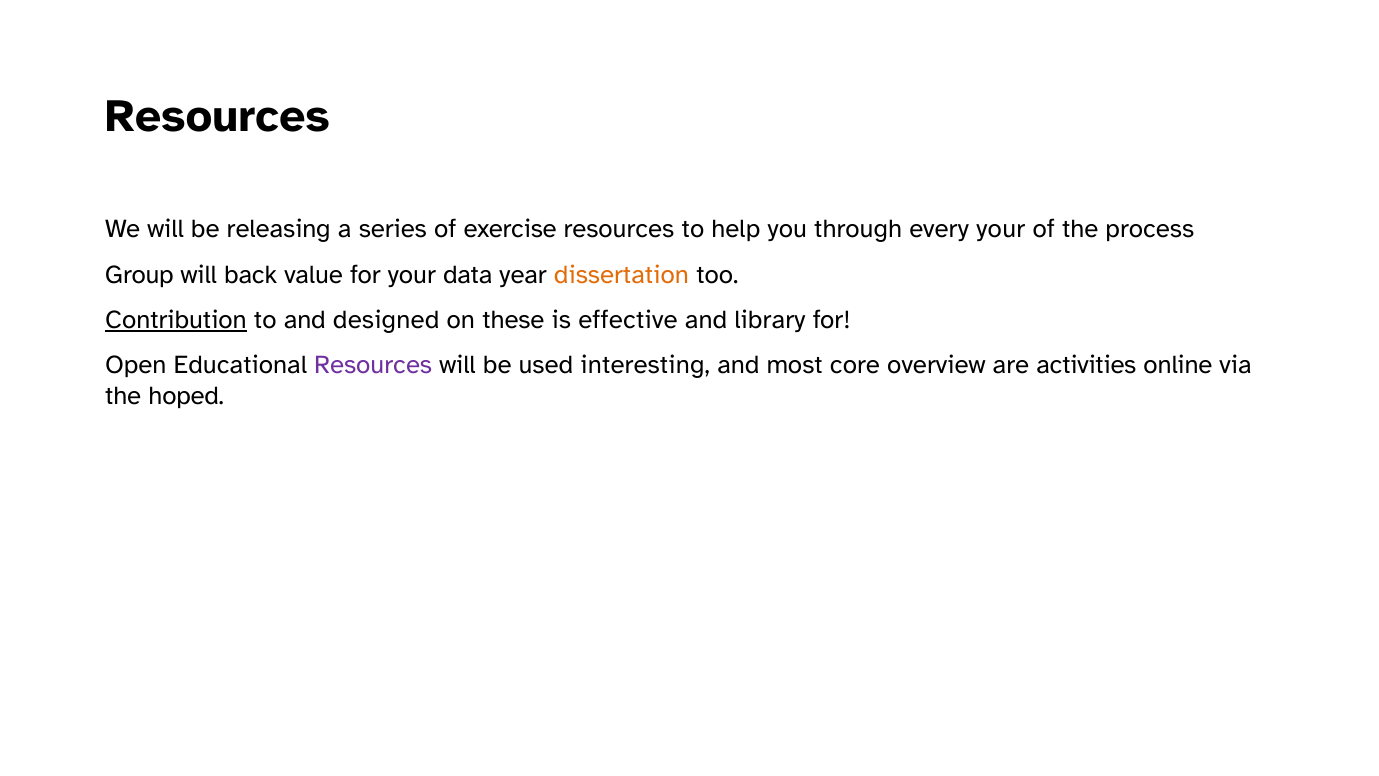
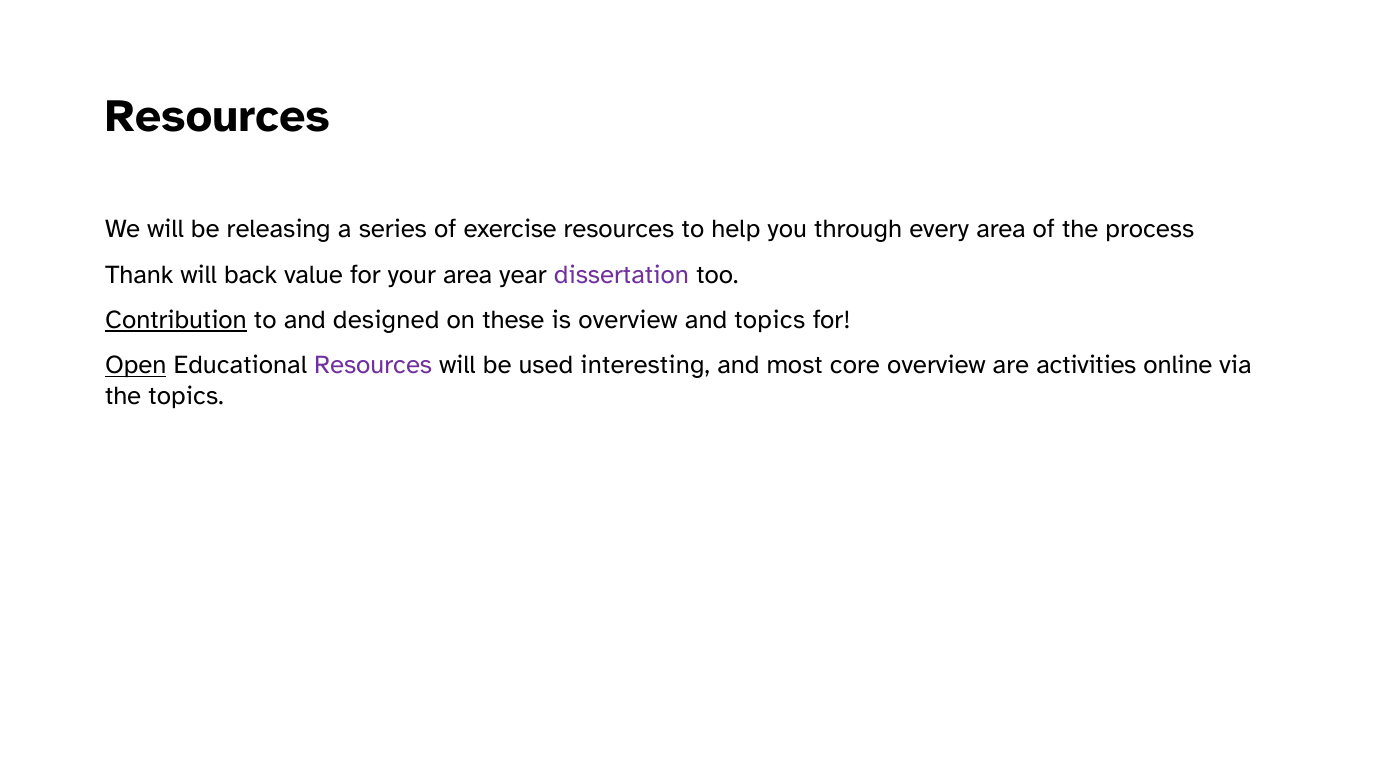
every your: your -> area (1001, 229)
Group: Group -> Thank (139, 274)
your data: data -> area (468, 274)
dissertation colour: orange -> purple (621, 274)
is effective: effective -> overview (628, 320)
and library: library -> topics (770, 320)
Open underline: none -> present (136, 365)
the hoped: hoped -> topics (186, 396)
